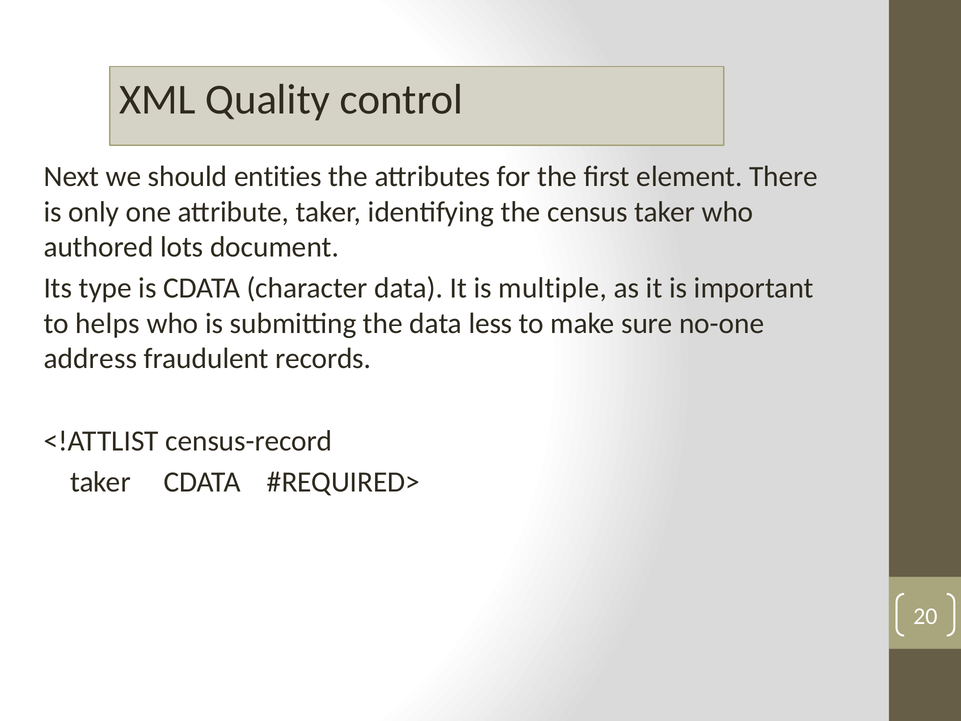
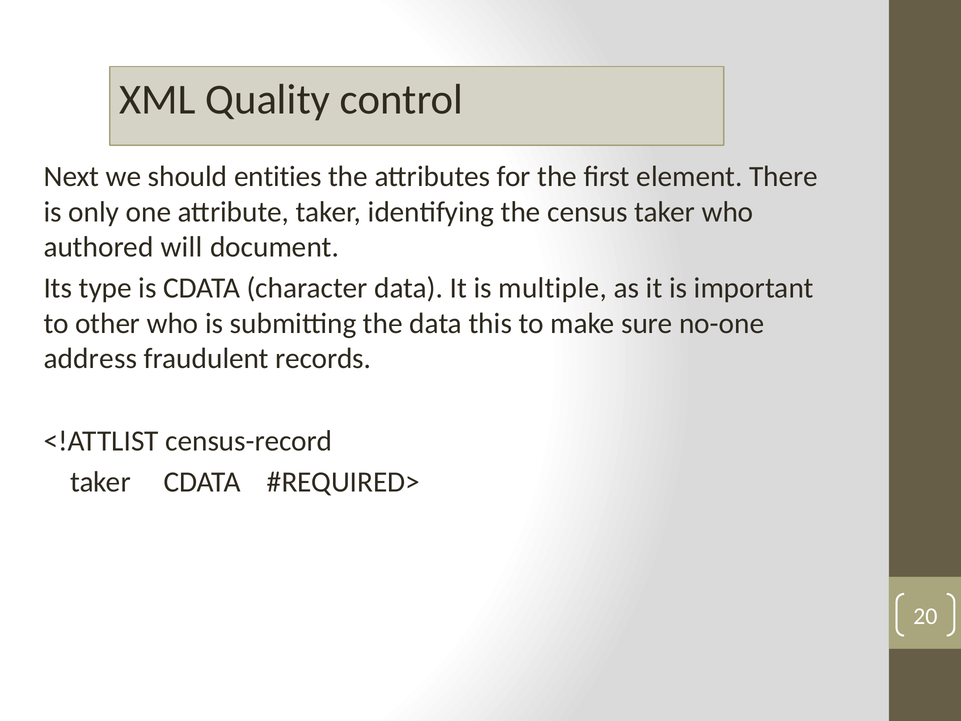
lots: lots -> will (182, 247)
helps: helps -> other (108, 323)
less: less -> this (490, 323)
